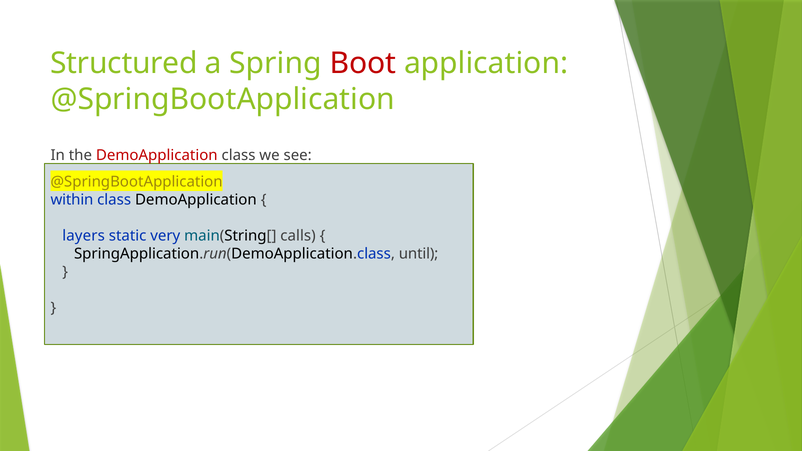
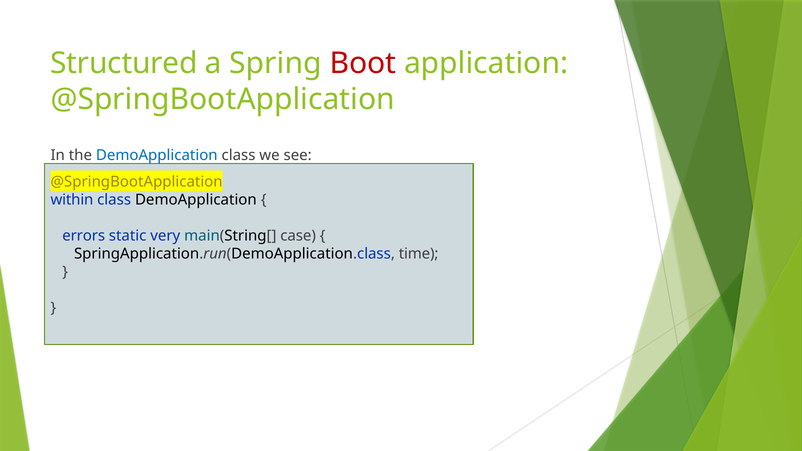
DemoApplication colour: red -> blue (157, 155)
layers: layers -> errors (84, 236)
calls: calls -> case (298, 236)
until: until -> time (419, 254)
